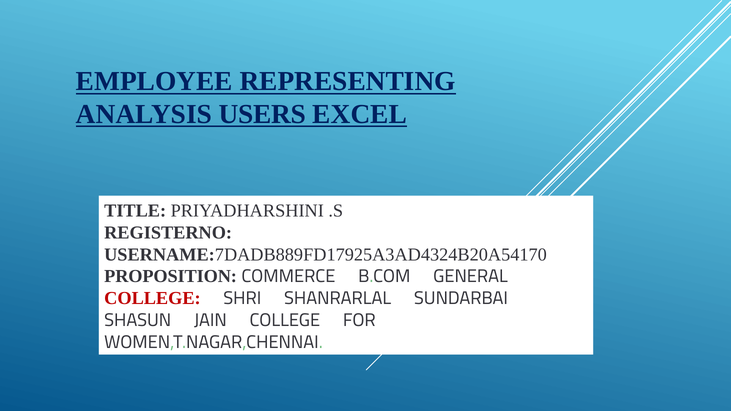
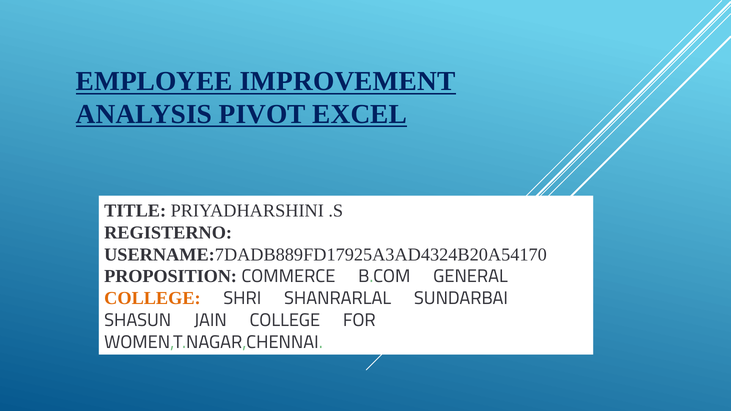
REPRESENTING: REPRESENTING -> IMPROVEMENT (347, 81)
USERS: USERS -> PIVOT (262, 114)
COLLEGE colour: red -> orange (152, 298)
